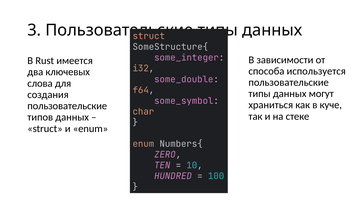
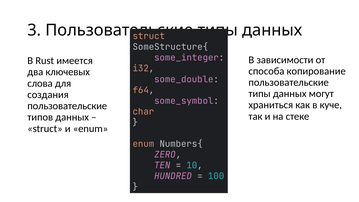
используется: используется -> копирование (316, 71)
